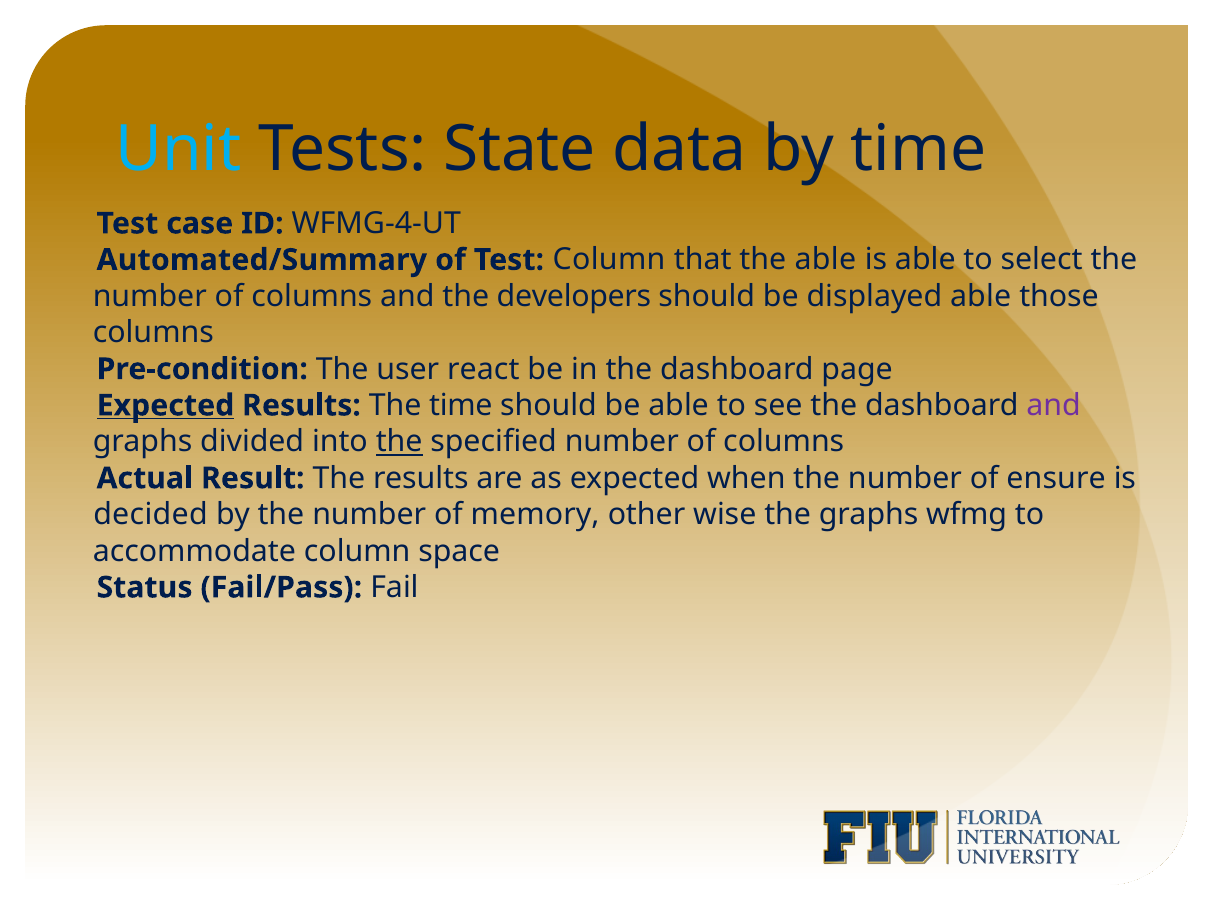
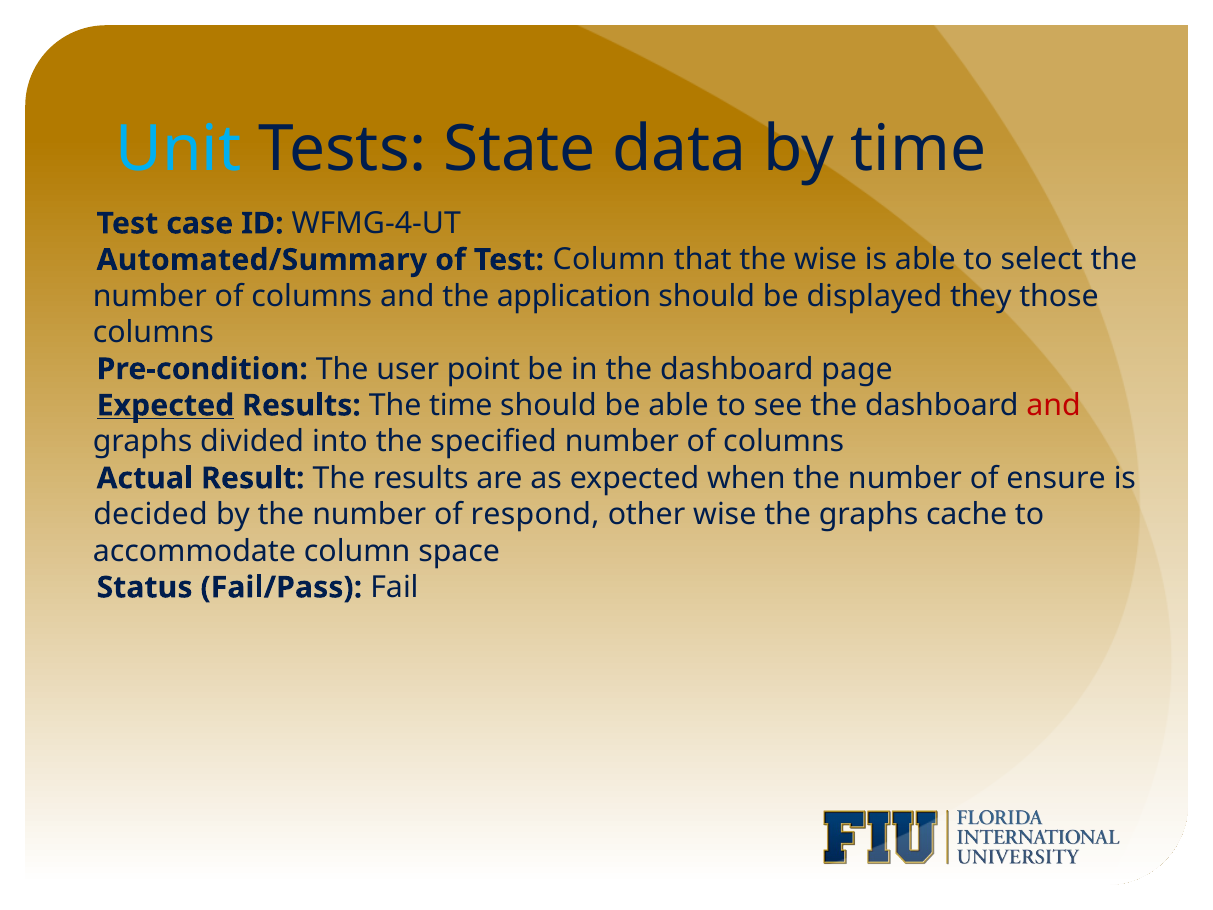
the able: able -> wise (826, 260)
developers: developers -> application (574, 296)
displayed able: able -> they (981, 296)
react: react -> point (483, 369)
and colour: purple -> red (1053, 405)
the underline: present -> none (399, 442)
memory: memory -> respond (535, 515)
wfmg: wfmg -> cache (967, 515)
